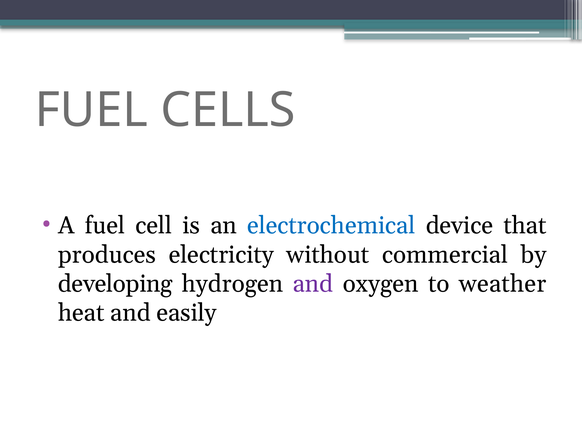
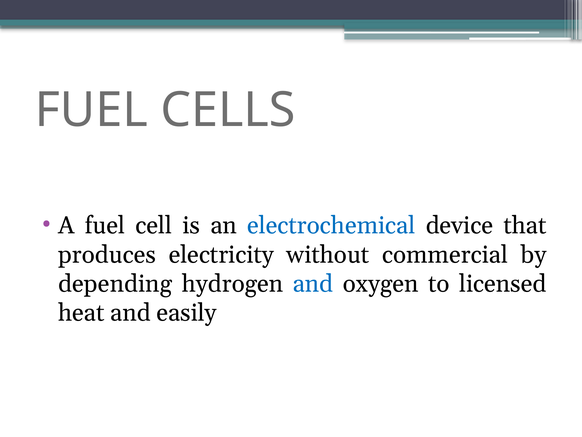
developing: developing -> depending (115, 284)
and colour: purple -> blue (313, 284)
weather: weather -> licensed (503, 284)
